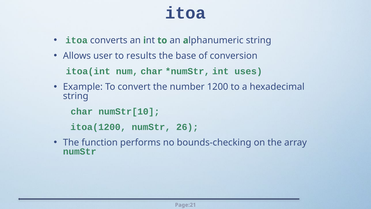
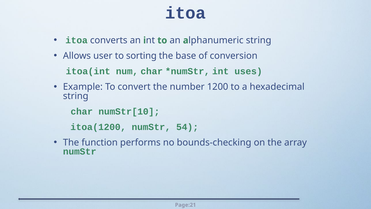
results: results -> sorting (141, 56)
26: 26 -> 54 (187, 127)
